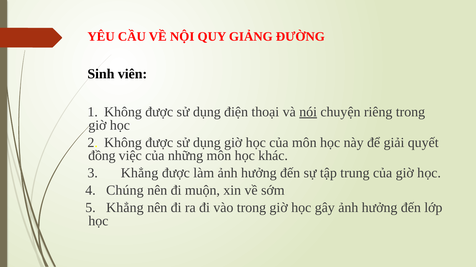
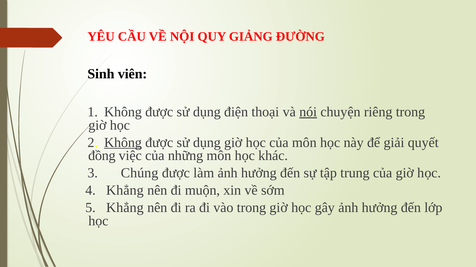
Không underline: none -> present (123, 143)
3 Khẳng: Khẳng -> Chúng (140, 173)
4 Chúng: Chúng -> Khẳng (125, 191)
